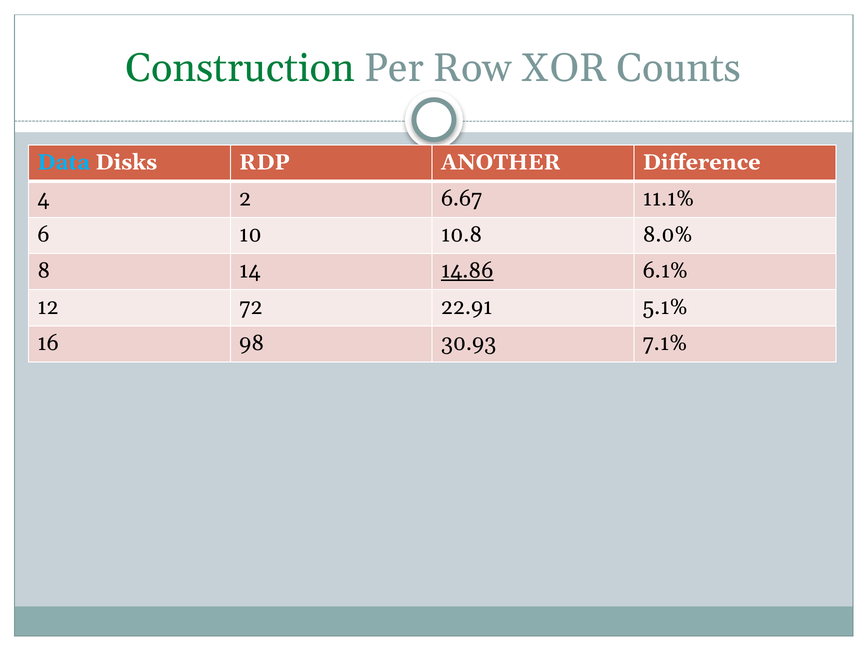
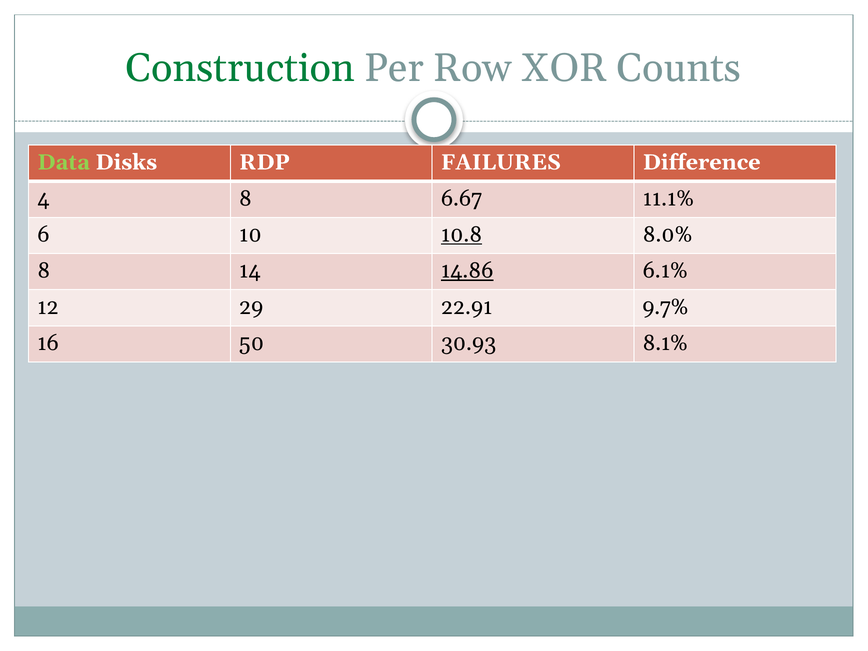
Data colour: light blue -> light green (64, 162)
ANOTHER: ANOTHER -> FAILURES (501, 162)
4 2: 2 -> 8 (245, 198)
10.8 underline: none -> present (462, 235)
72: 72 -> 29 (251, 307)
5.1%: 5.1% -> 9.7% (665, 307)
98: 98 -> 50 (252, 343)
7.1%: 7.1% -> 8.1% (665, 343)
